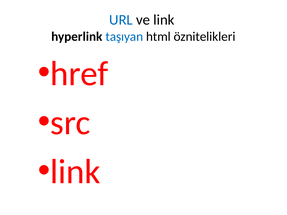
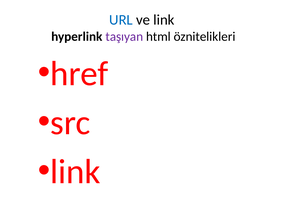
taşıyan colour: blue -> purple (124, 37)
